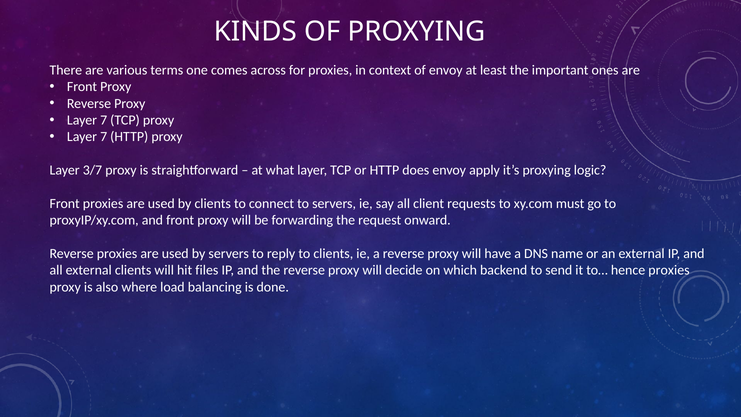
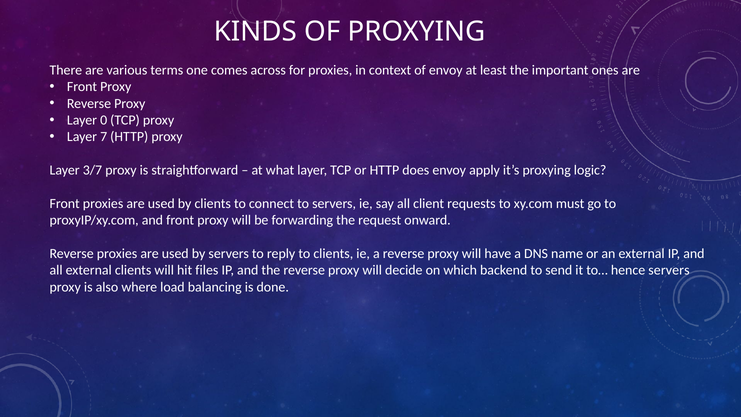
7: 7 -> 0 (104, 120)
hence proxies: proxies -> servers (669, 270)
